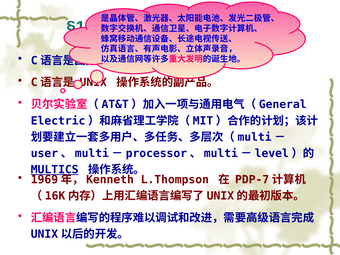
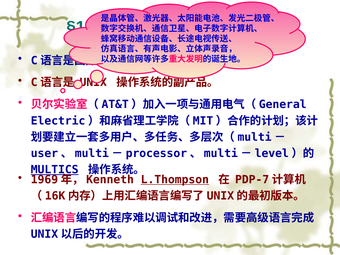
L.Thompson underline: none -> present (175, 180)
